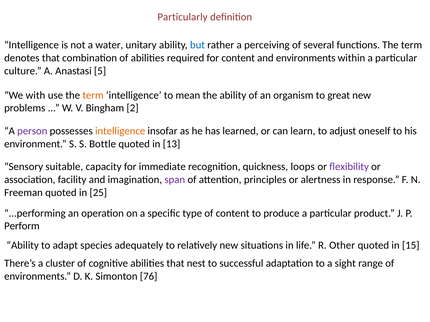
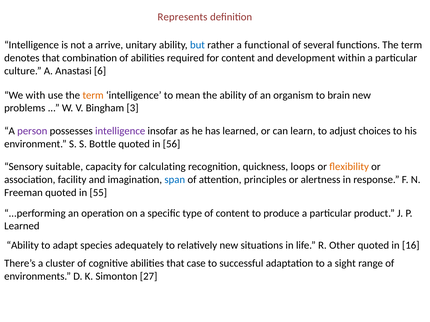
Particularly: Particularly -> Represents (182, 17)
water: water -> arrive (109, 45)
perceiving: perceiving -> functional (267, 45)
and environments: environments -> development (306, 58)
5: 5 -> 6 (100, 71)
great: great -> brain (339, 95)
2: 2 -> 3 (133, 108)
intelligence colour: orange -> purple (120, 131)
oneself: oneself -> choices (375, 131)
13: 13 -> 56 (172, 144)
immediate: immediate -> calculating (162, 167)
ﬂexibility colour: purple -> orange (349, 167)
span colour: purple -> blue (175, 180)
25: 25 -> 55 (98, 193)
Perform: Perform -> Learned (22, 226)
15: 15 -> 16 (411, 246)
nest: nest -> case (196, 264)
76: 76 -> 27 (149, 277)
